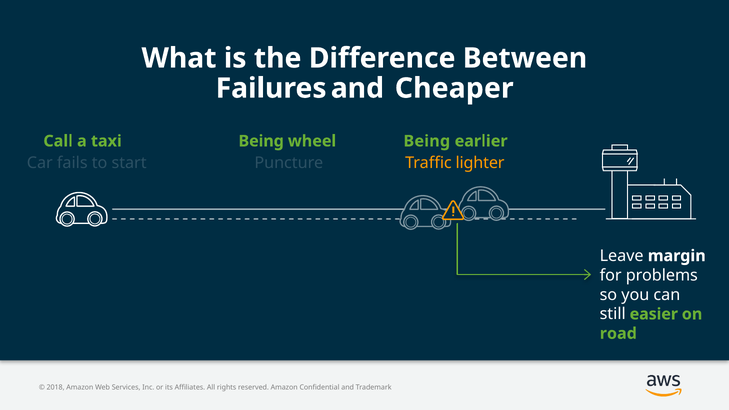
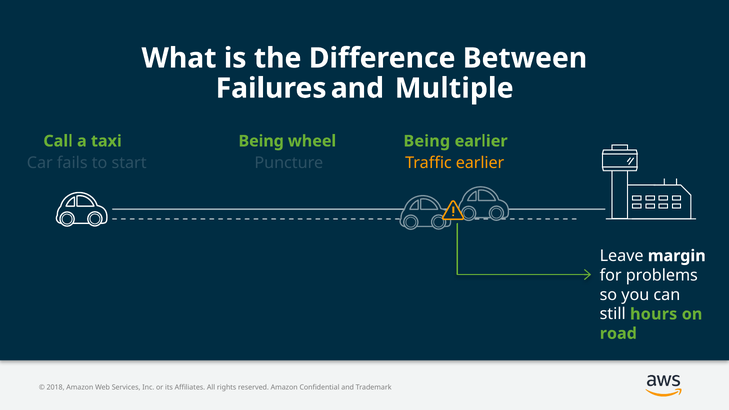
Cheaper: Cheaper -> Multiple (454, 88)
Traffic lighter: lighter -> earlier (480, 163)
easier: easier -> hours (654, 314)
